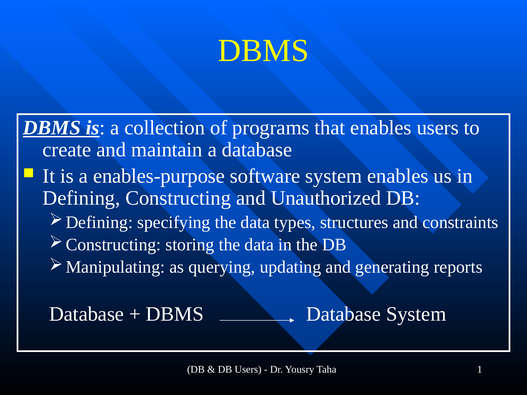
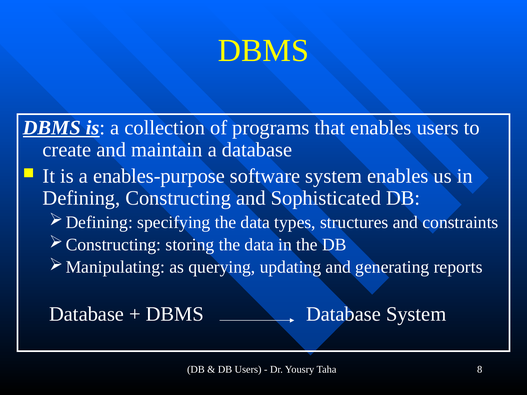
Unauthorized: Unauthorized -> Sophisticated (326, 198)
1: 1 -> 8 (480, 370)
